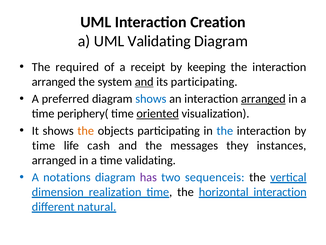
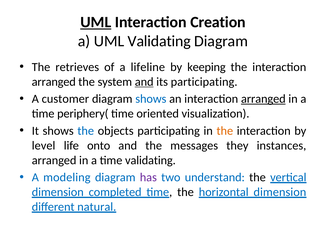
UML underline: none -> present (96, 22)
required: required -> retrieves (77, 67)
receipt: receipt -> lifeline (148, 67)
preferred: preferred -> customer (65, 99)
oriented underline: present -> none (158, 113)
the colour: orange -> blue (86, 131)
the colour: blue -> orange (225, 131)
time: time -> level (44, 145)
cash: cash -> onto (99, 145)
notations: notations -> modeling (67, 177)
sequenceis: sequenceis -> understand (215, 177)
realization: realization -> completed (115, 192)
horizontal interaction: interaction -> dimension (280, 192)
